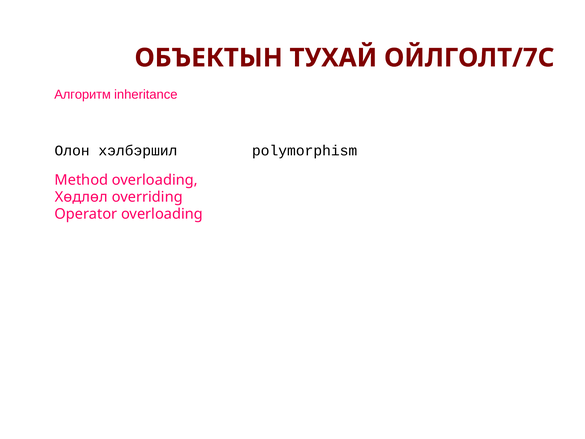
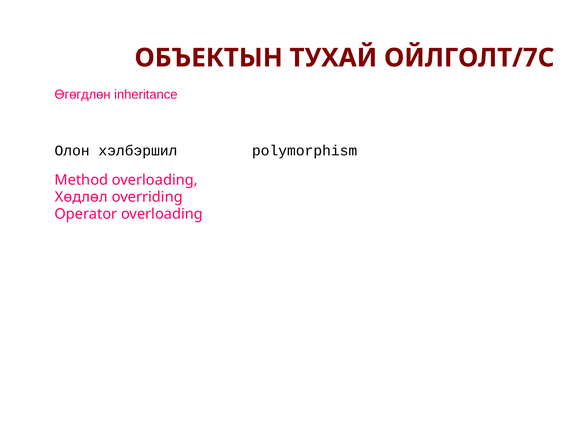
Алгоритм: Алгоритм -> Өгөгдлөн (83, 94)
